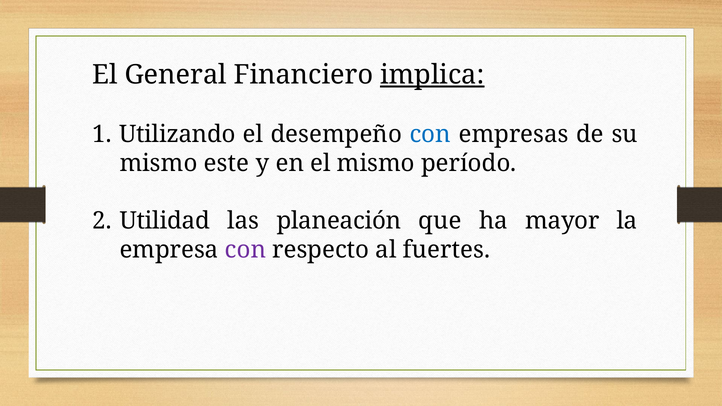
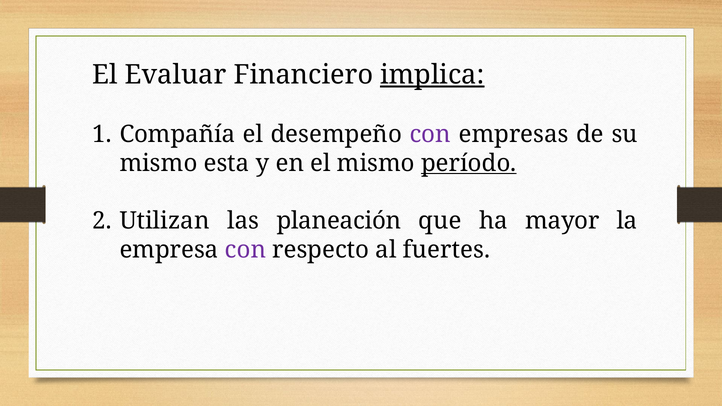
General: General -> Evaluar (176, 75)
Utilizando: Utilizando -> Compañía (177, 134)
con colour: blue -> purple (430, 134)
este: este -> esta (227, 163)
período underline: none -> present (469, 163)
Utilidad: Utilidad -> Utilizan (165, 221)
